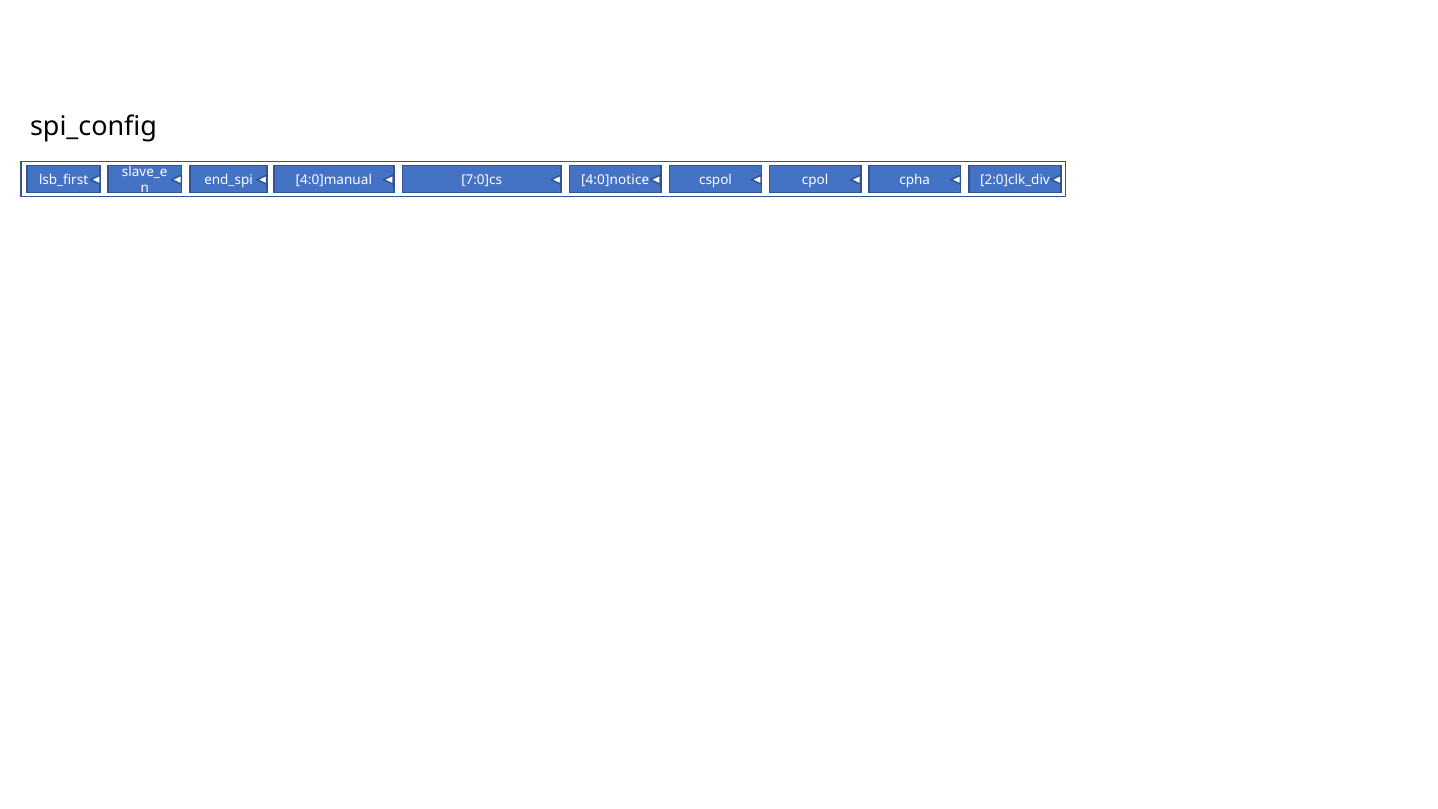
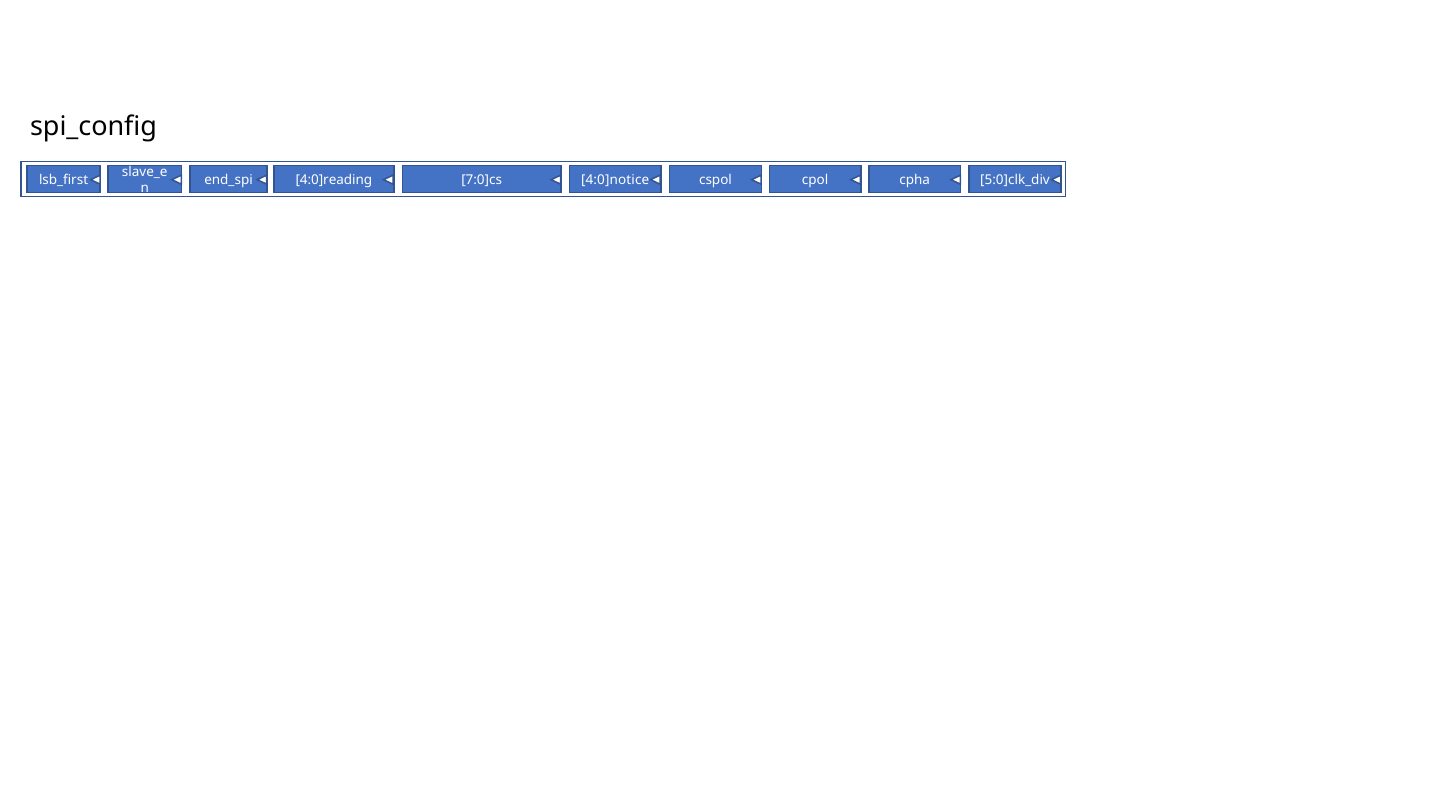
4:0]manual: 4:0]manual -> 4:0]reading (334, 180)
2:0]clk_div: 2:0]clk_div -> 5:0]clk_div (1015, 180)
